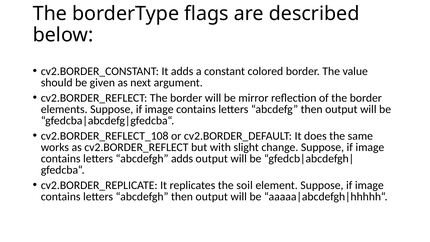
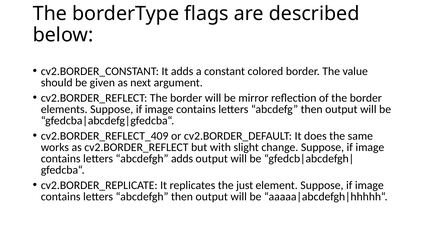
cv2.BORDER_REFLECT_108: cv2.BORDER_REFLECT_108 -> cv2.BORDER_REFLECT_409 (105, 136)
soil: soil -> just (245, 185)
